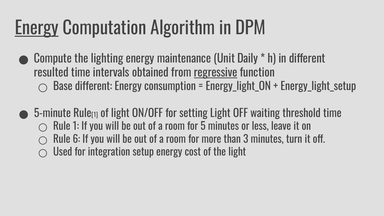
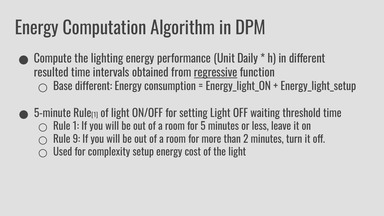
Energy underline: present -> none (37, 28)
maintenance: maintenance -> performance (184, 59)
6: 6 -> 9 (76, 139)
3: 3 -> 2 (246, 139)
integration: integration -> complexity (109, 152)
